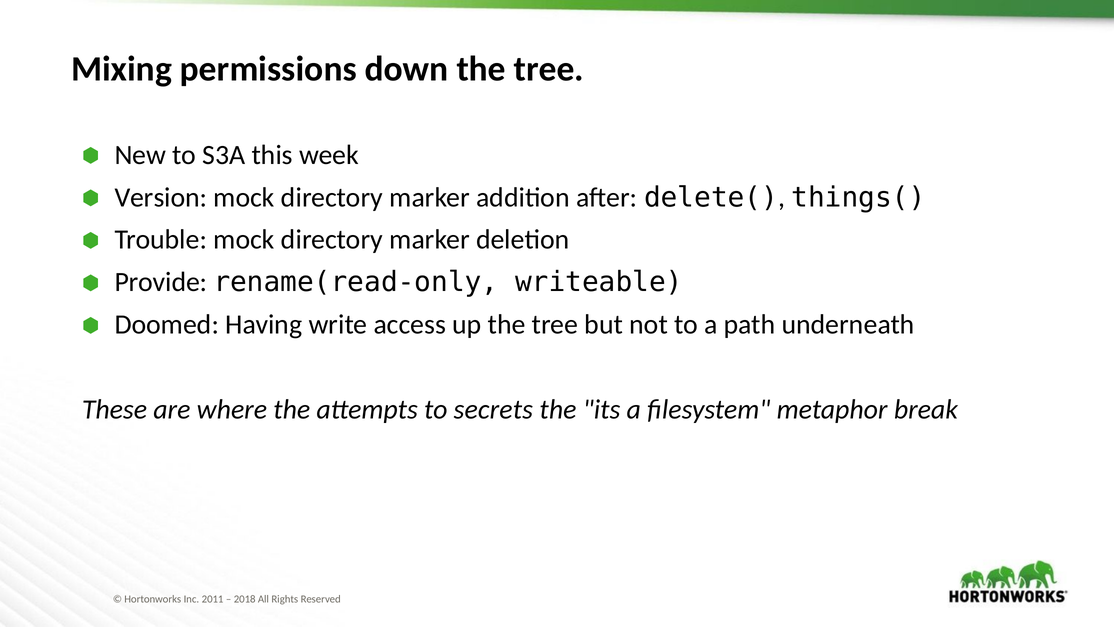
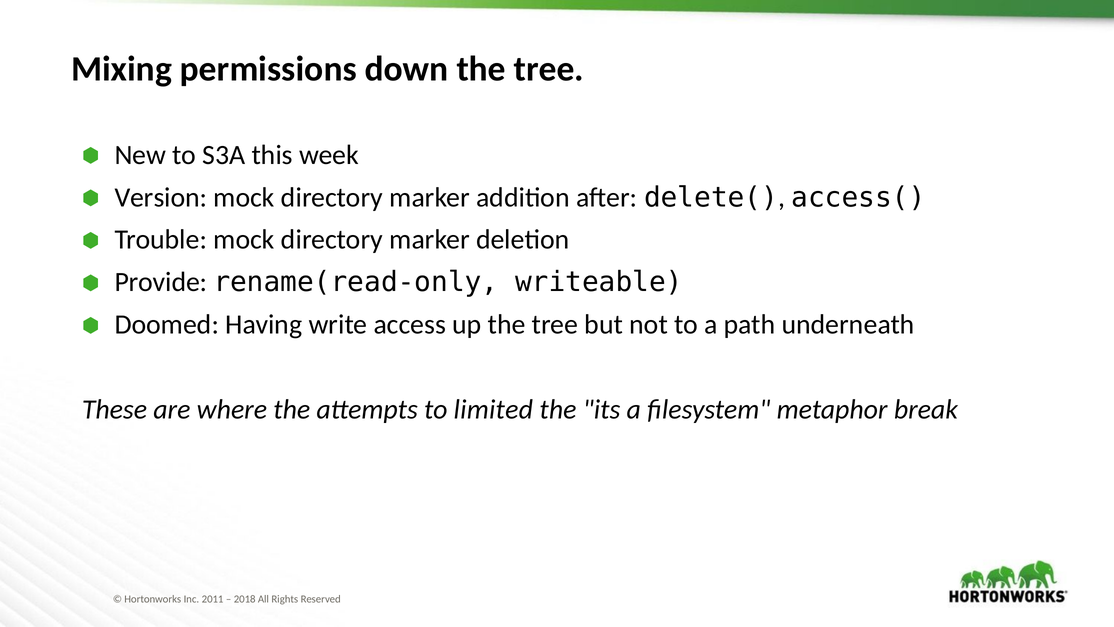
things(: things( -> access( (858, 197)
secrets: secrets -> limited (493, 409)
